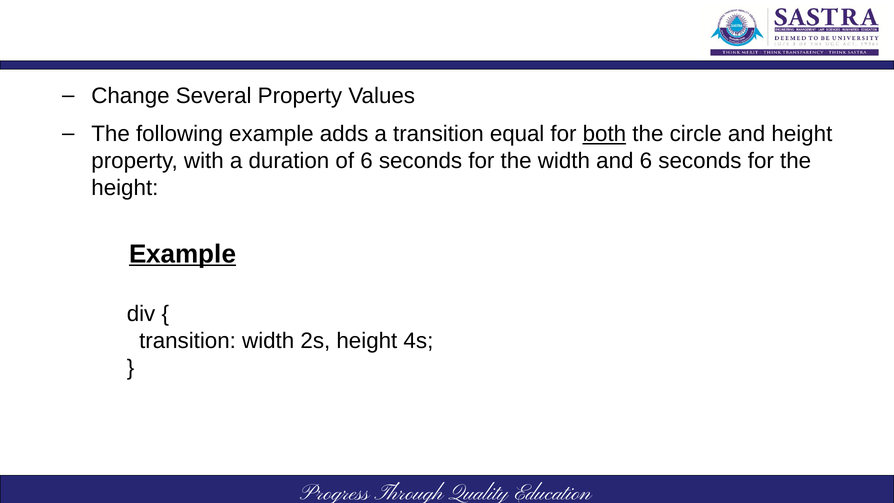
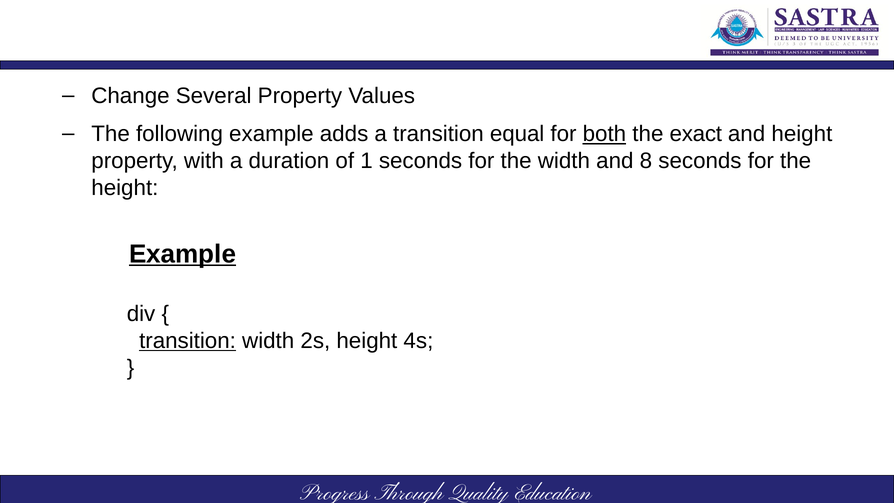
circle: circle -> exact (696, 134)
of 6: 6 -> 1 (366, 161)
and 6: 6 -> 8 (646, 161)
transition underline: none -> present (188, 341)
